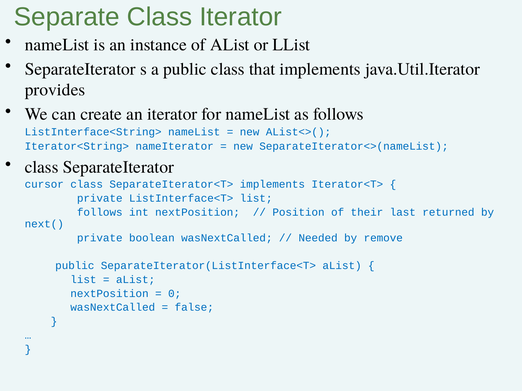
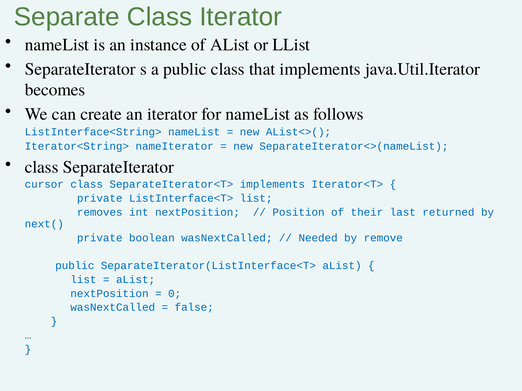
provides: provides -> becomes (55, 90)
follows: follows -> removes (100, 212)
